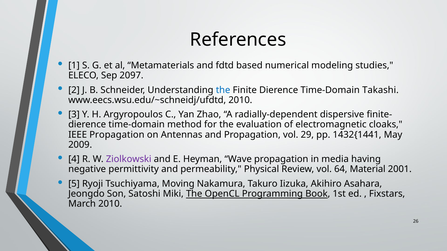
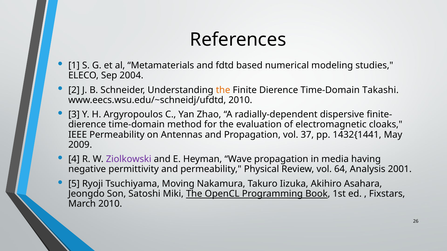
2097: 2097 -> 2004 (131, 76)
the colour: blue -> orange (223, 90)
IEEE Propagation: Propagation -> Permeability (117, 135)
29: 29 -> 37 (307, 135)
Material: Material -> Analysis (368, 170)
